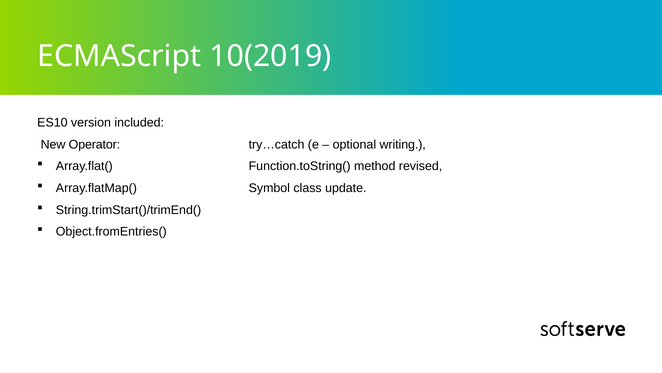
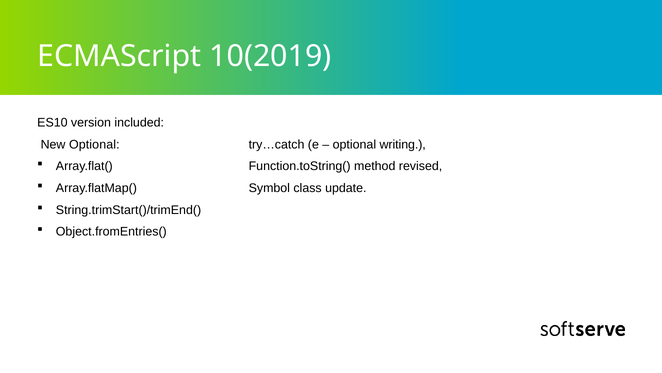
New Operator: Operator -> Optional (94, 144)
